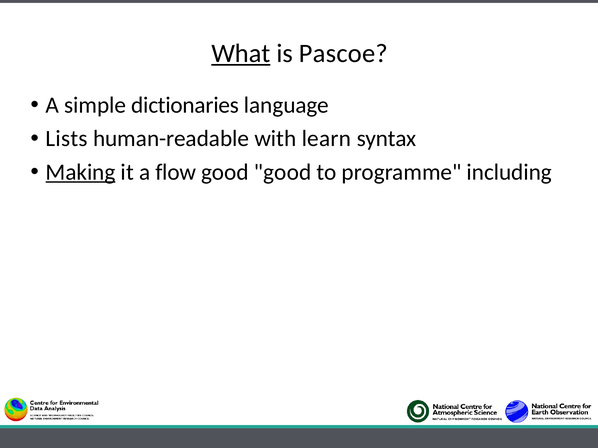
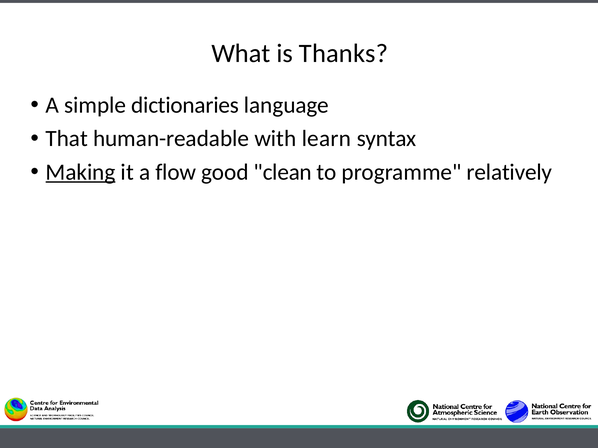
What underline: present -> none (241, 54)
Pascoe: Pascoe -> Thanks (343, 54)
Lists: Lists -> That (67, 139)
good good: good -> clean (283, 172)
including: including -> relatively (509, 172)
